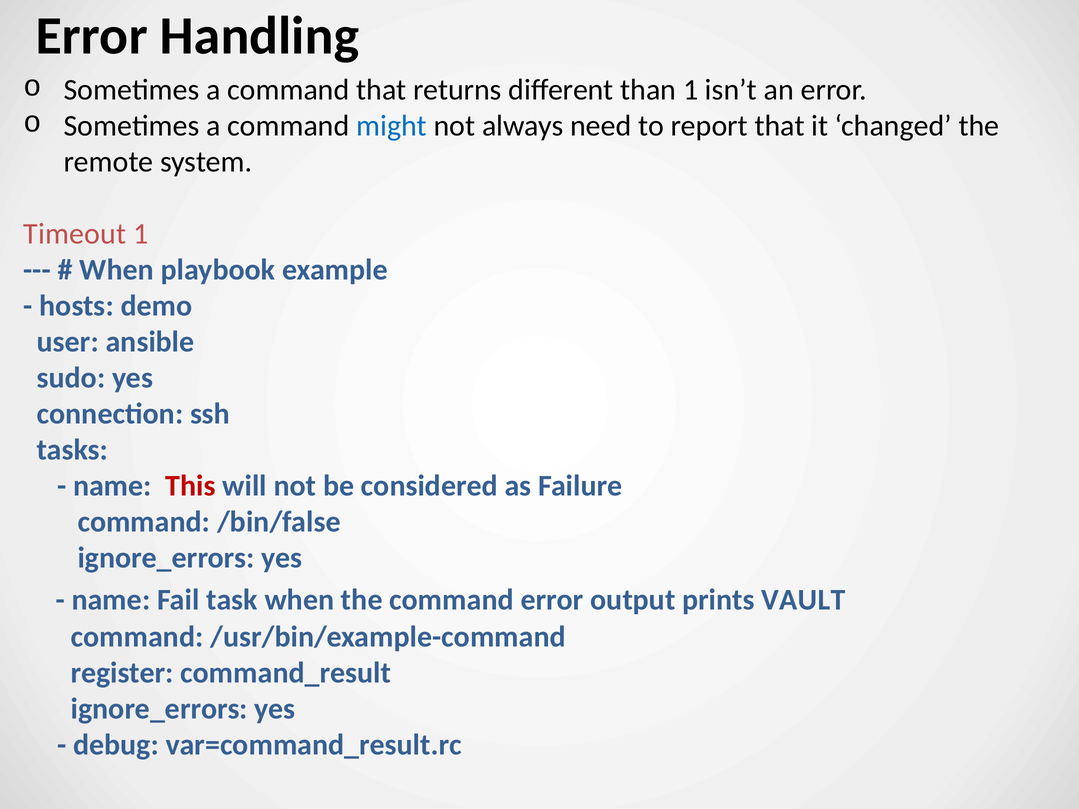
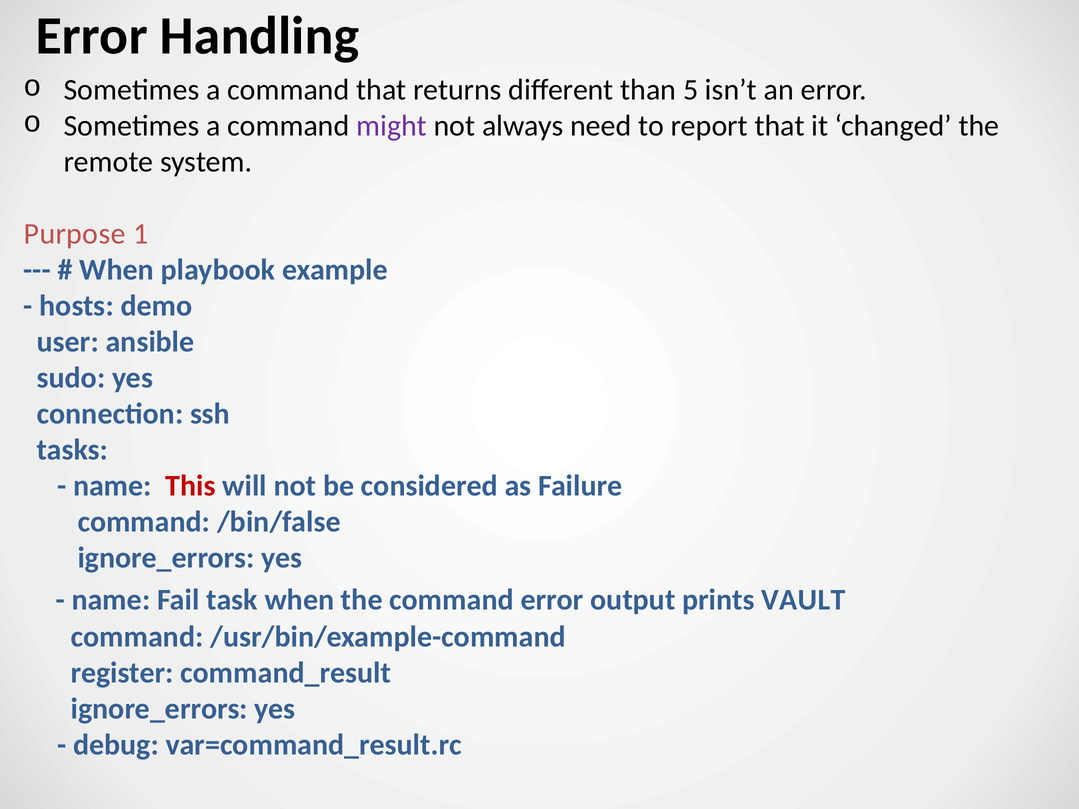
than 1: 1 -> 5 (691, 90)
might colour: blue -> purple (392, 126)
Timeout: Timeout -> Purpose (75, 234)
